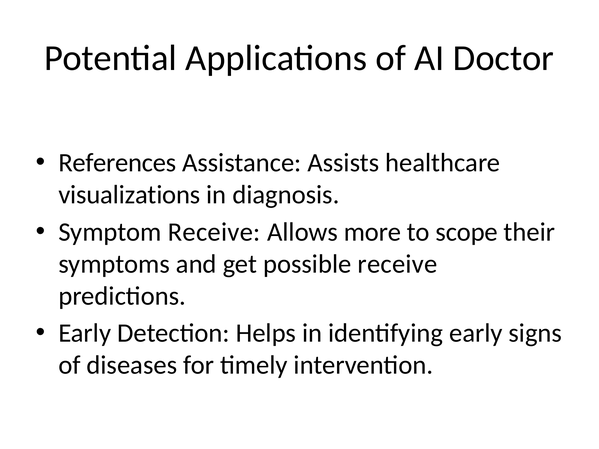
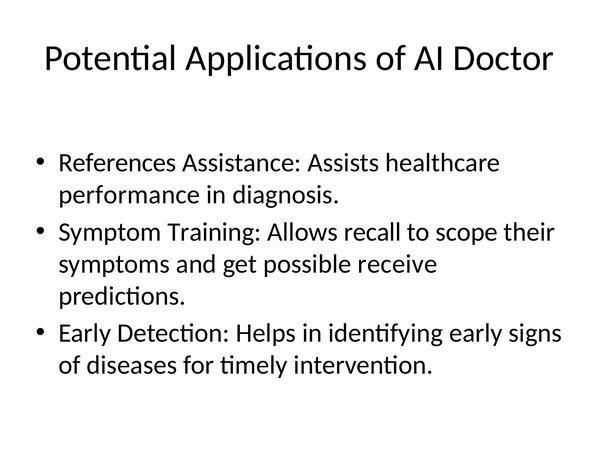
visualizations: visualizations -> performance (129, 195)
Symptom Receive: Receive -> Training (214, 232)
more: more -> recall (373, 232)
